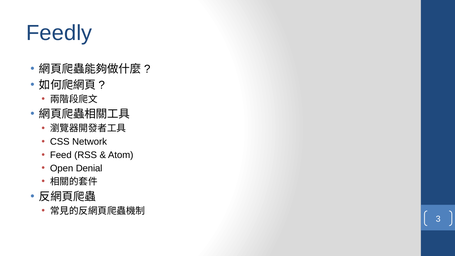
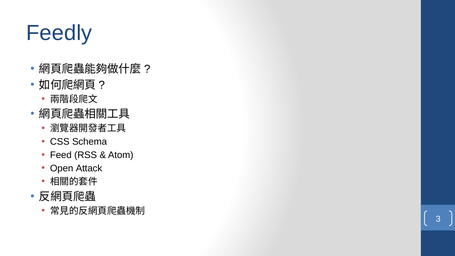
Network: Network -> Schema (90, 142)
Denial: Denial -> Attack (89, 168)
